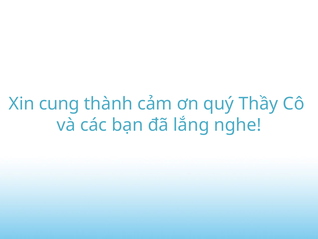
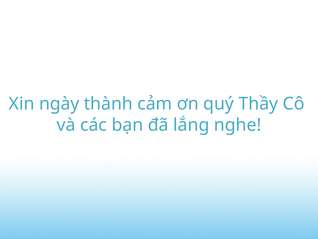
cung: cung -> ngày (59, 104)
